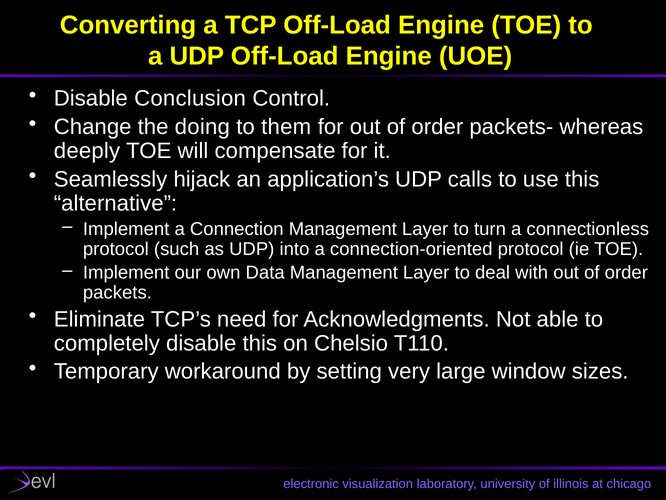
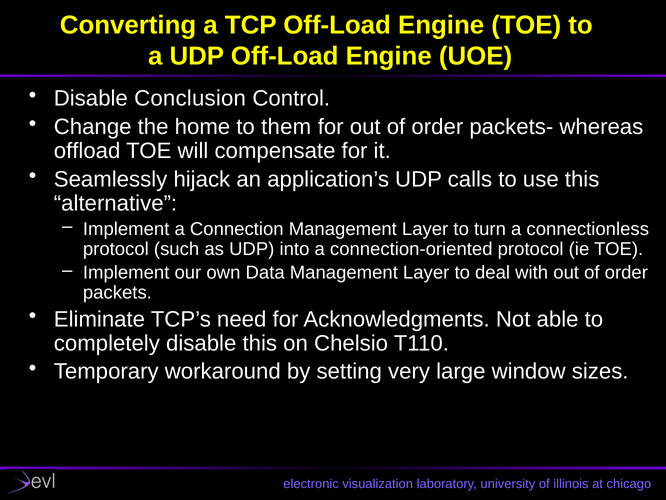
doing: doing -> home (202, 127)
deeply: deeply -> offload (87, 151)
